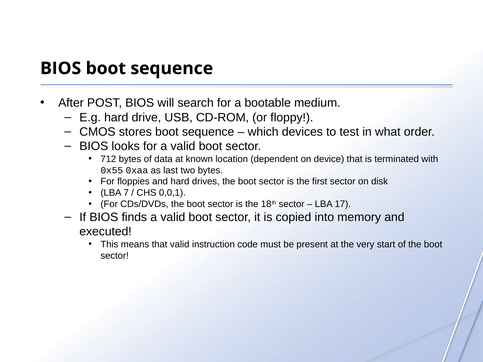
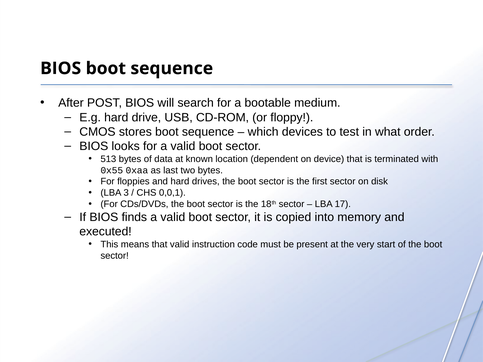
712: 712 -> 513 (108, 159)
7: 7 -> 3 (126, 193)
